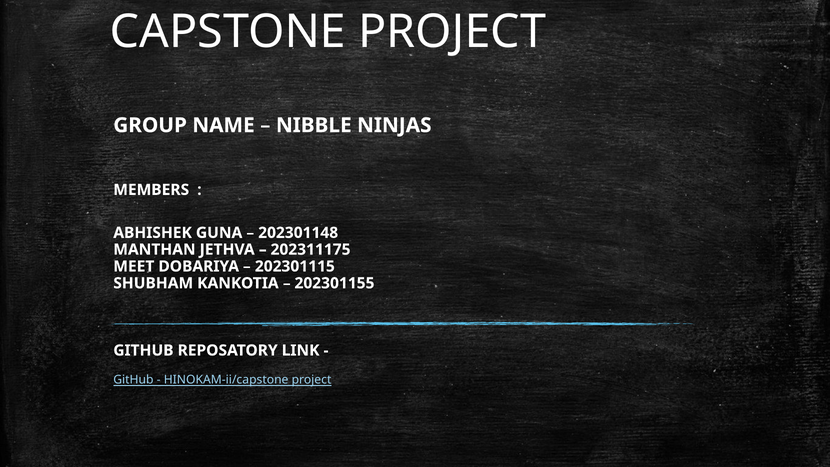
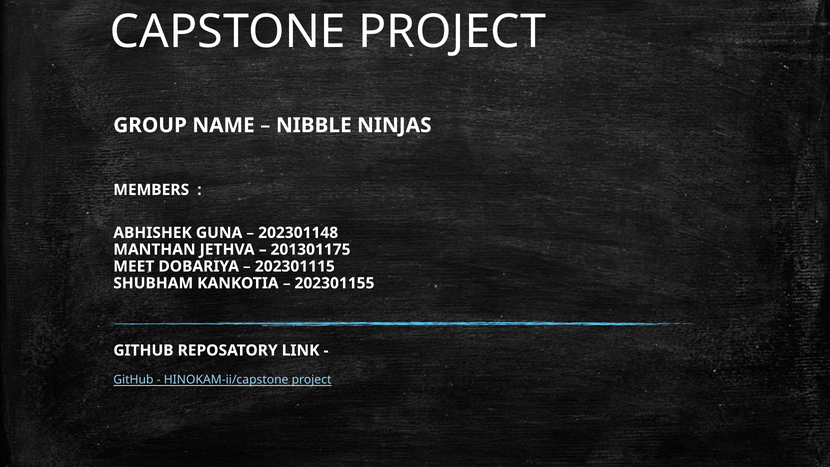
202311175: 202311175 -> 201301175 (311, 250)
